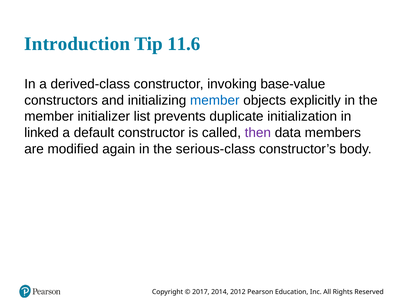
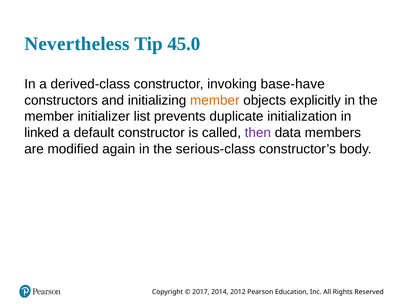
Introduction: Introduction -> Nevertheless (77, 44)
11.6: 11.6 -> 45.0 (184, 44)
base-value: base-value -> base-have (293, 84)
member colour: blue -> orange (215, 100)
